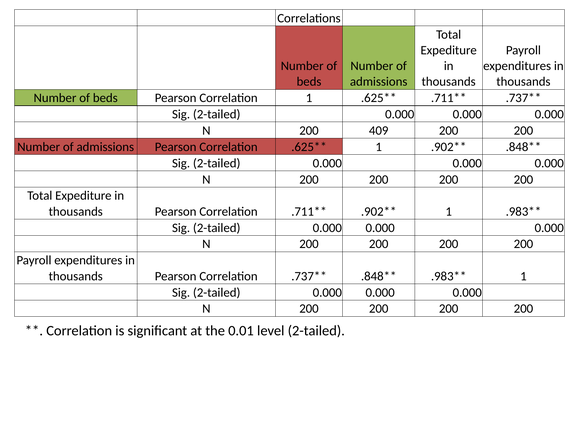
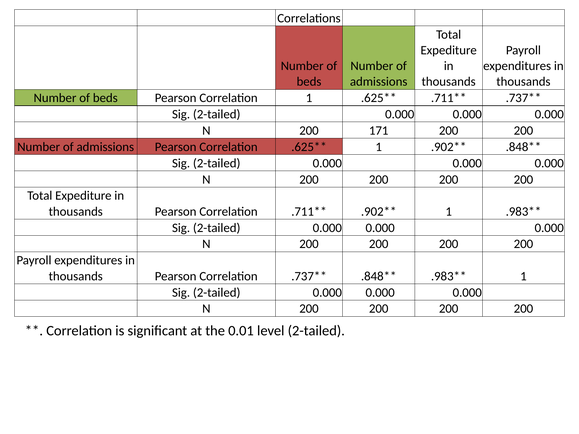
409: 409 -> 171 (379, 131)
